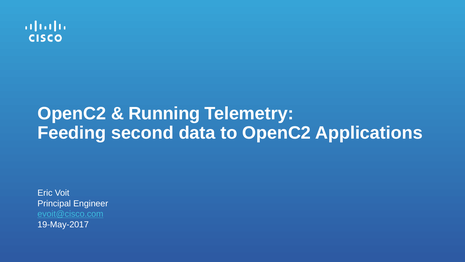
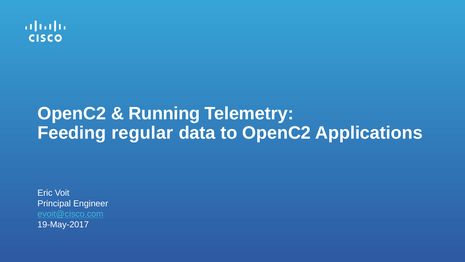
second: second -> regular (142, 133)
